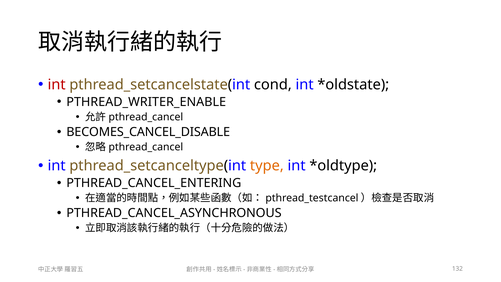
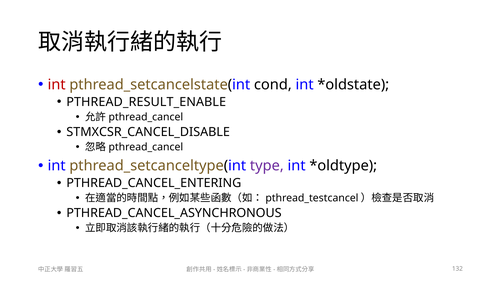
PTHREAD_WRITER_ENABLE: PTHREAD_WRITER_ENABLE -> PTHREAD_RESULT_ENABLE (146, 102)
BECOMES_CANCEL_DISABLE: BECOMES_CANCEL_DISABLE -> STMXCSR_CANCEL_DISABLE (148, 132)
type colour: orange -> purple (267, 166)
